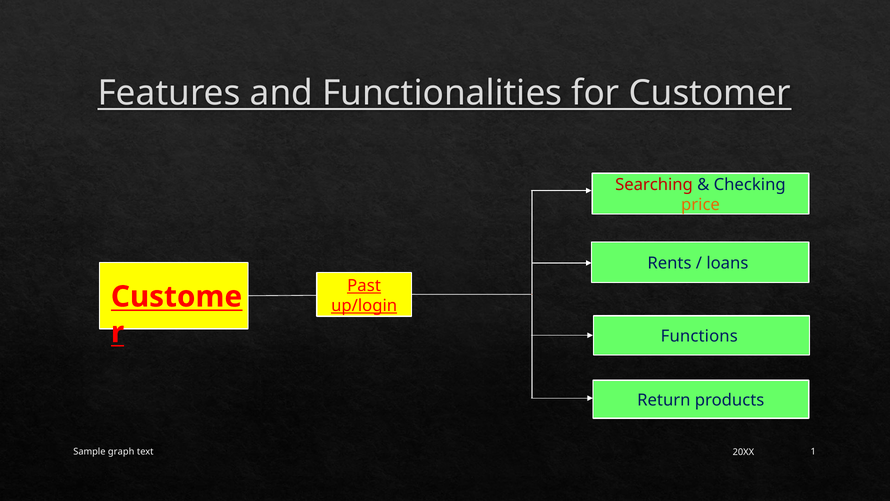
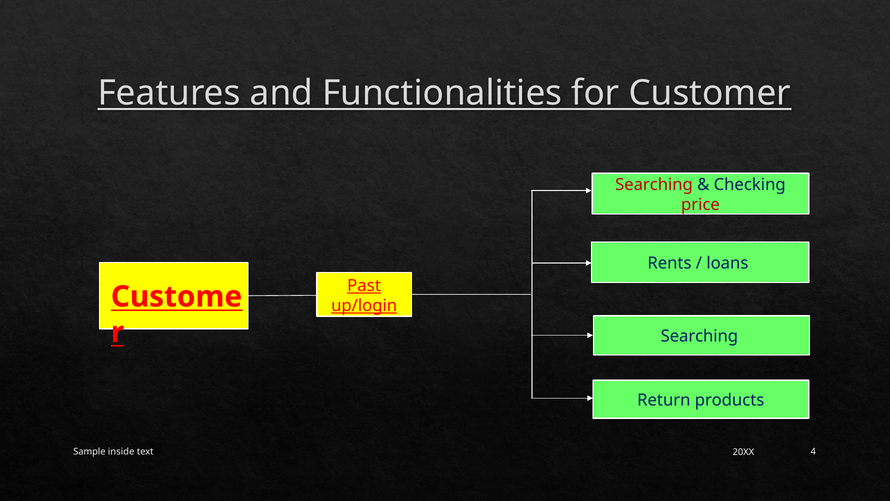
price colour: orange -> red (701, 205)
Functions: Functions -> Searching (699, 336)
graph: graph -> inside (121, 451)
1: 1 -> 4 (813, 451)
